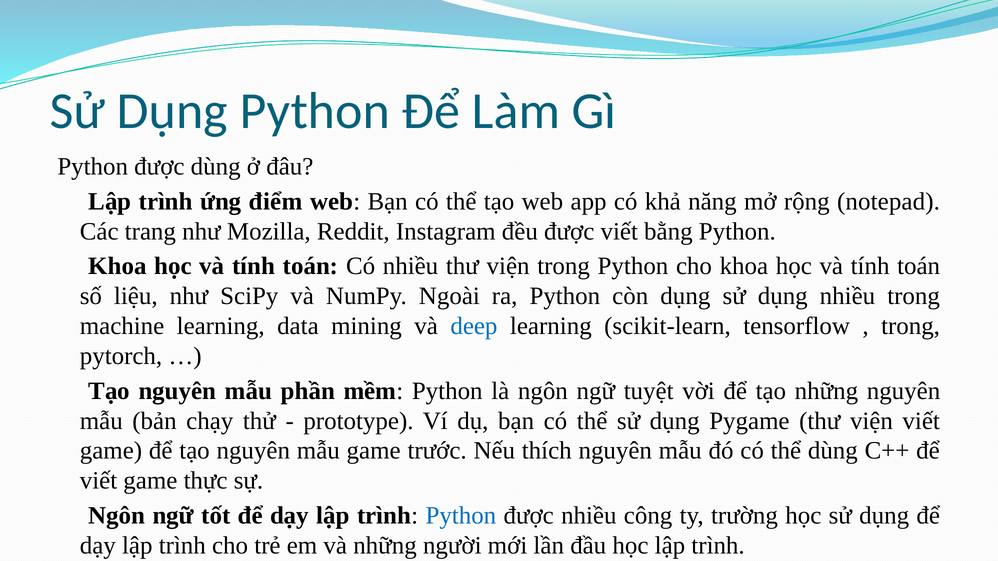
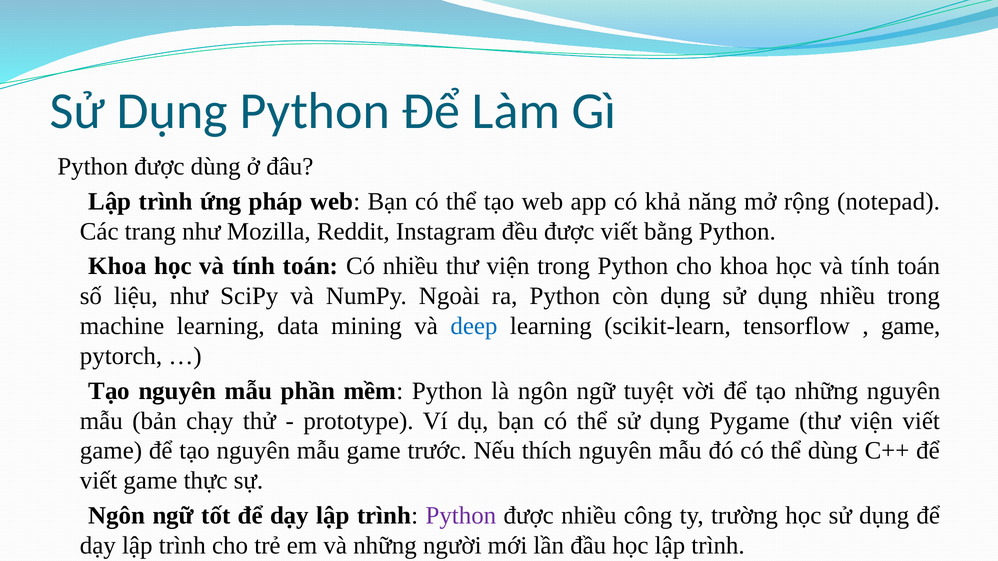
điểm: điểm -> pháp (276, 202)
trong: trong -> game (911, 326)
Python colour: blue -> purple (461, 516)
